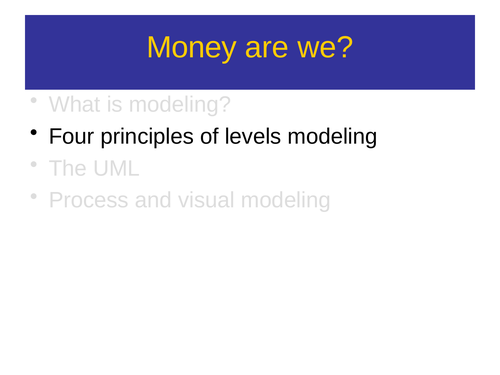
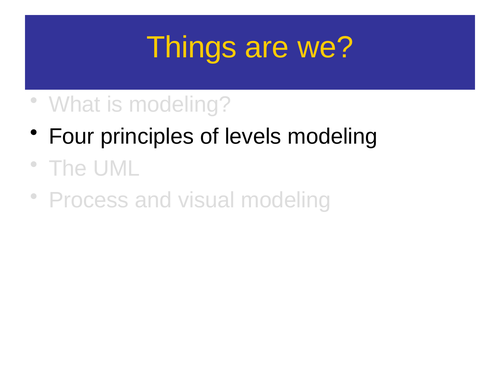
Money: Money -> Things (192, 48)
